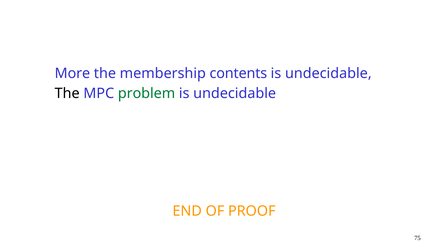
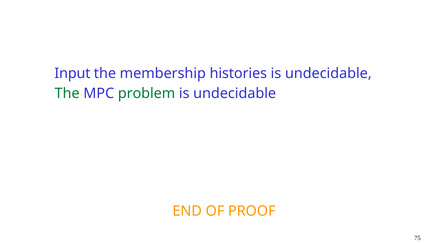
More: More -> Input (72, 73)
contents: contents -> histories (238, 73)
The colour: black -> green (67, 93)
